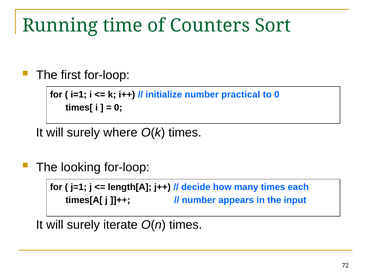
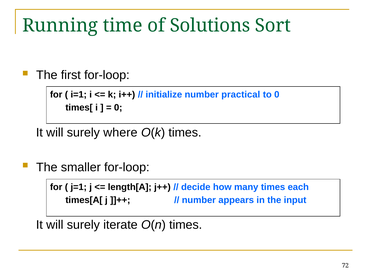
Counters: Counters -> Solutions (210, 26)
looking: looking -> smaller (81, 167)
